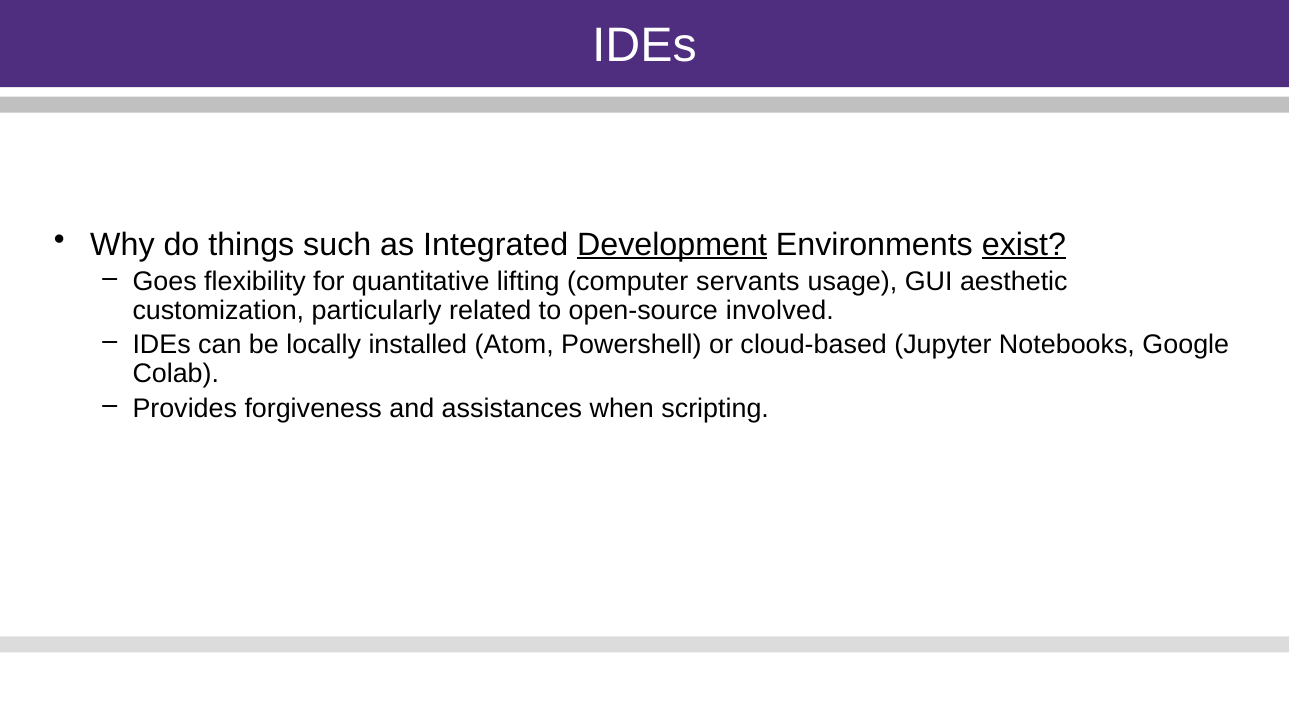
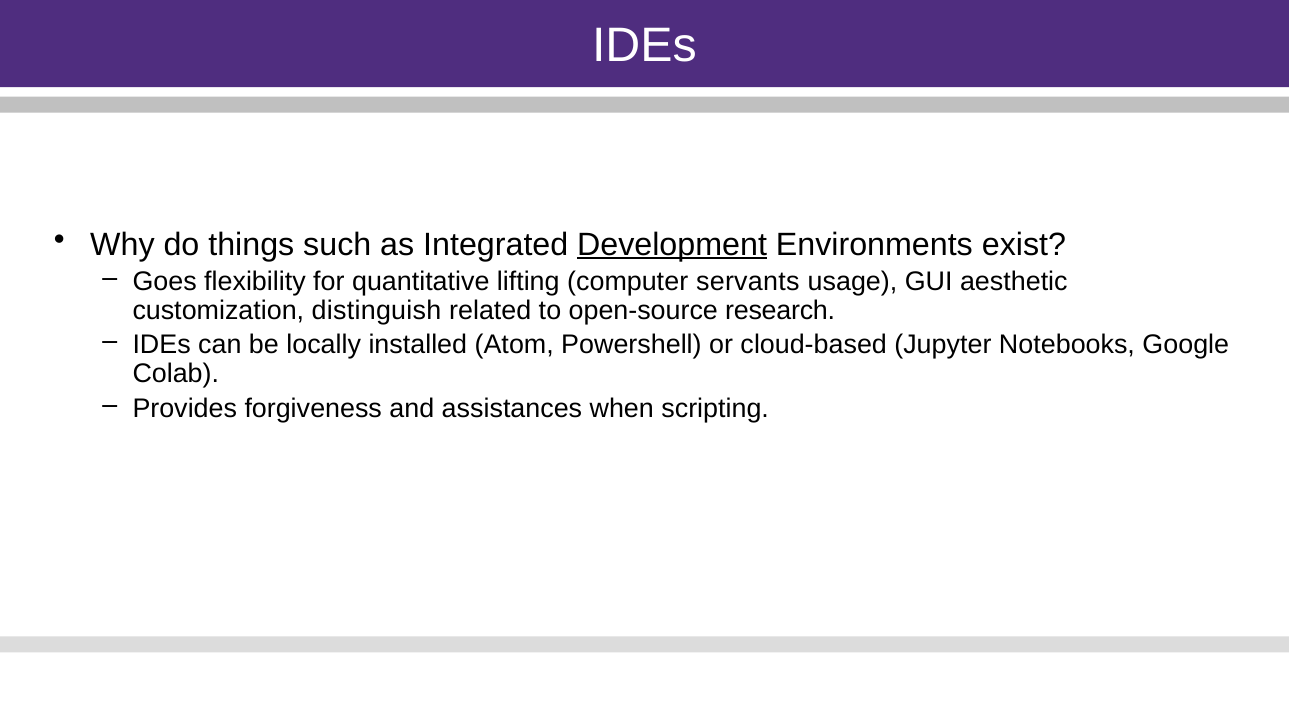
exist underline: present -> none (1024, 244)
particularly: particularly -> distinguish (377, 311)
involved: involved -> research (780, 311)
